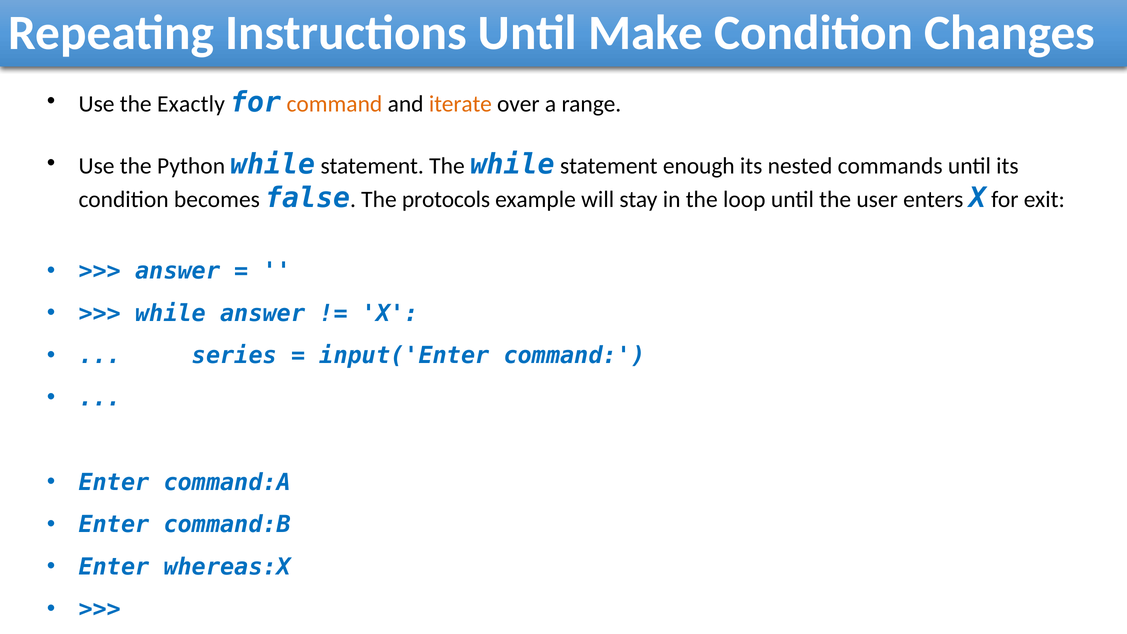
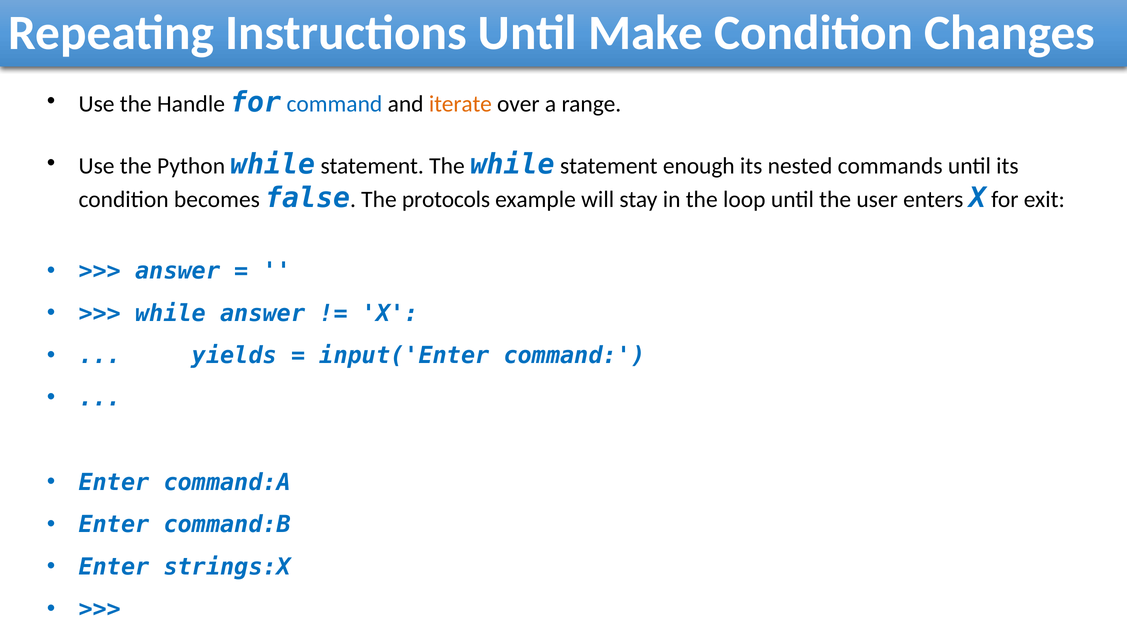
Exactly: Exactly -> Handle (191, 104)
command colour: orange -> blue (334, 104)
series: series -> yields (234, 356)
whereas:X: whereas:X -> strings:X (227, 567)
